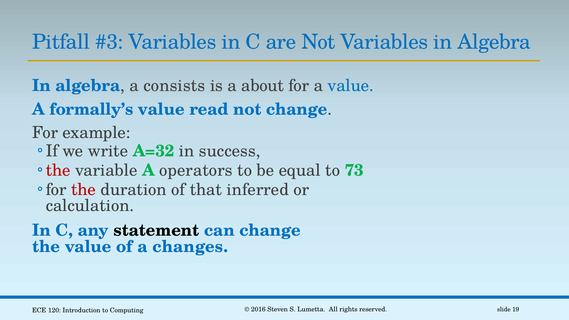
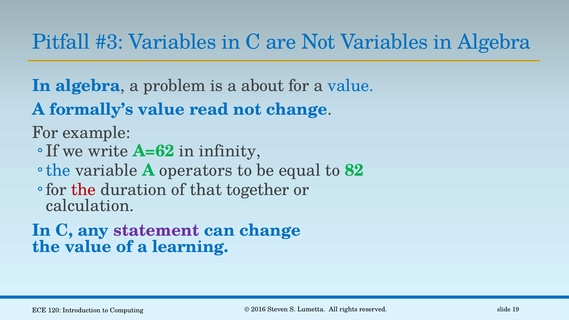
consists: consists -> problem (174, 86)
A=32: A=32 -> A=62 (154, 151)
success: success -> infinity (230, 151)
the colour: red -> blue (58, 170)
73: 73 -> 82 (354, 170)
inferred: inferred -> together (258, 190)
statement colour: black -> purple (156, 231)
changes: changes -> learning (190, 247)
